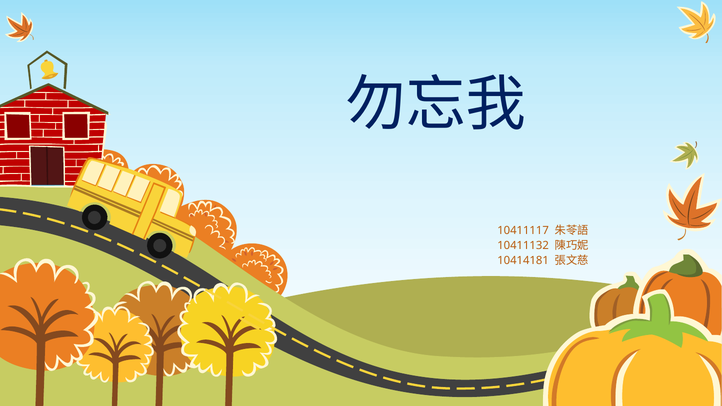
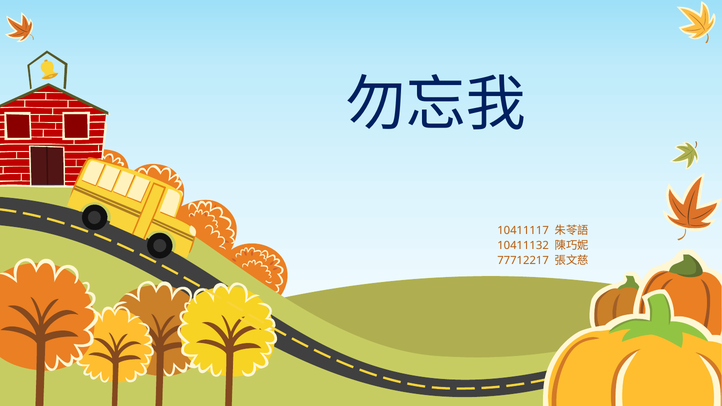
10414181: 10414181 -> 77712217 (523, 260)
